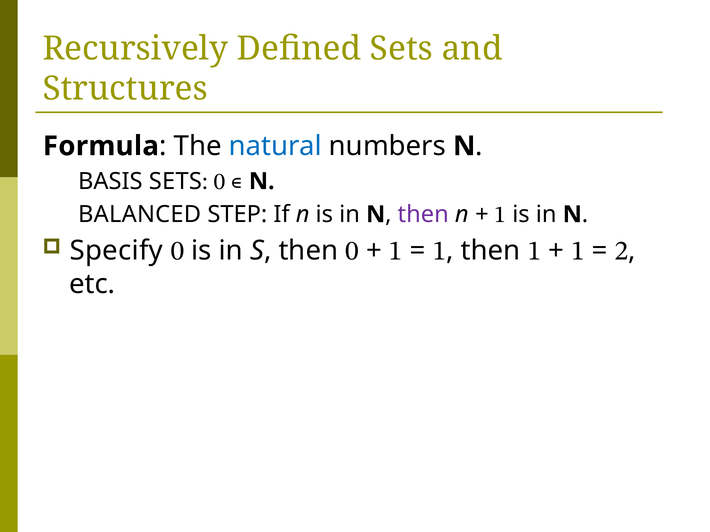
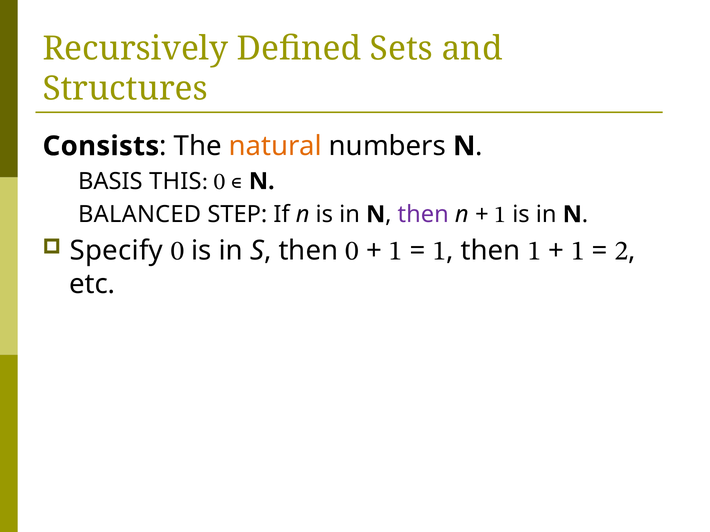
Formula: Formula -> Consists (101, 146)
natural colour: blue -> orange (275, 146)
BASIS SETS: SETS -> THIS (175, 181)
